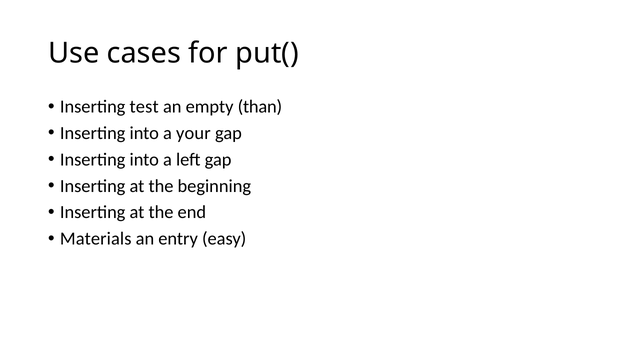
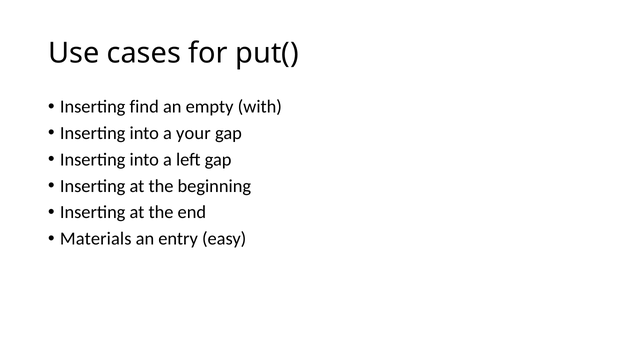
test: test -> find (144, 107)
than: than -> with (260, 107)
